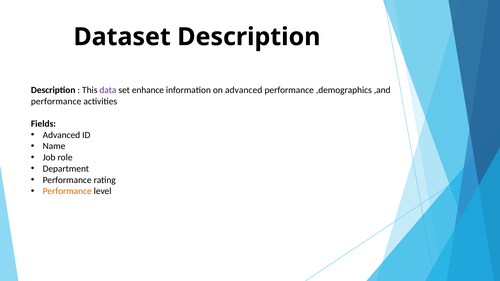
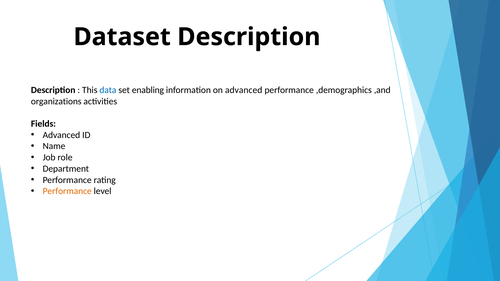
data colour: purple -> blue (108, 90)
enhance: enhance -> enabling (148, 90)
performance: performance -> organizations (56, 101)
